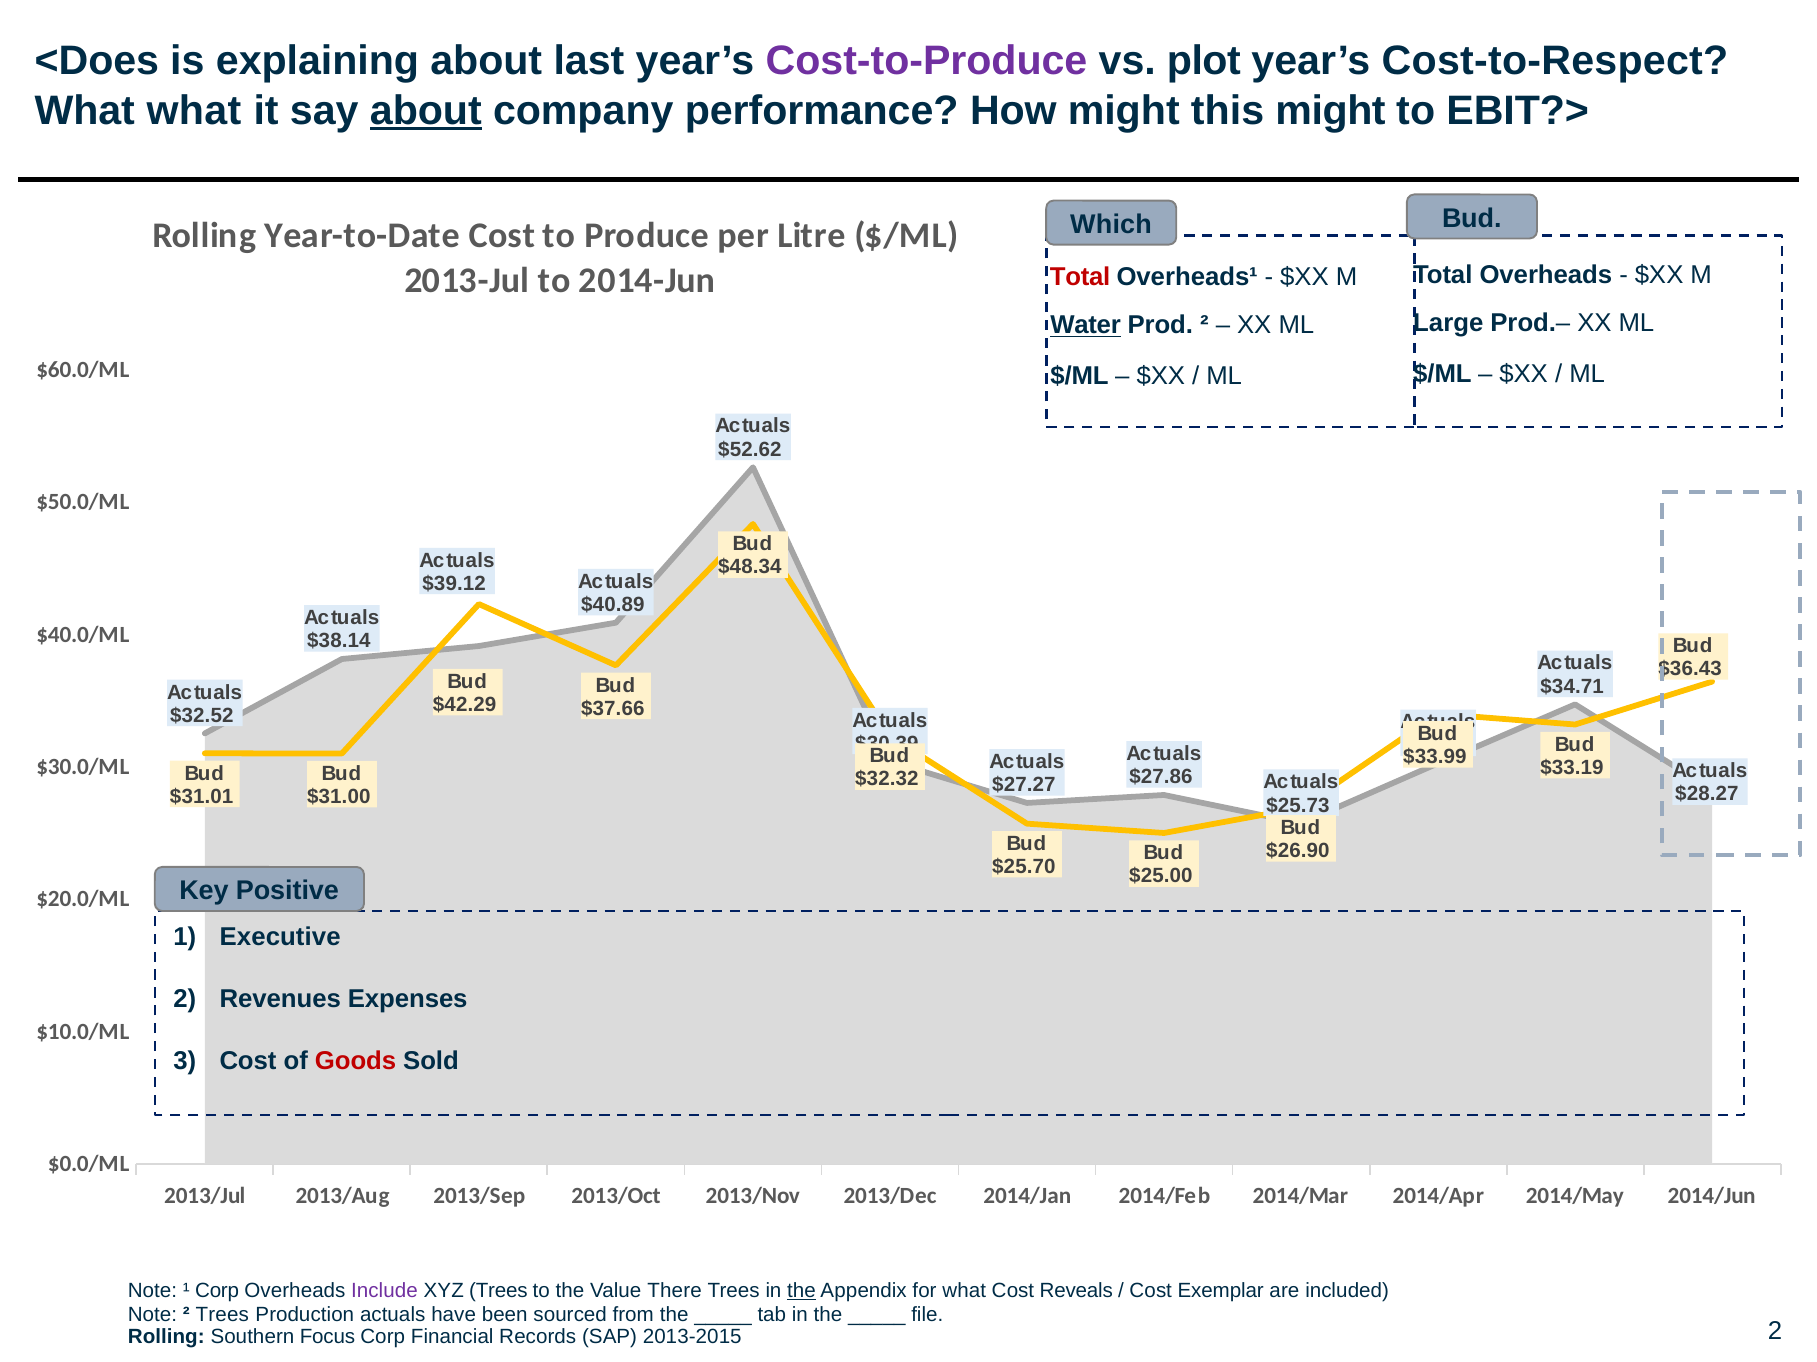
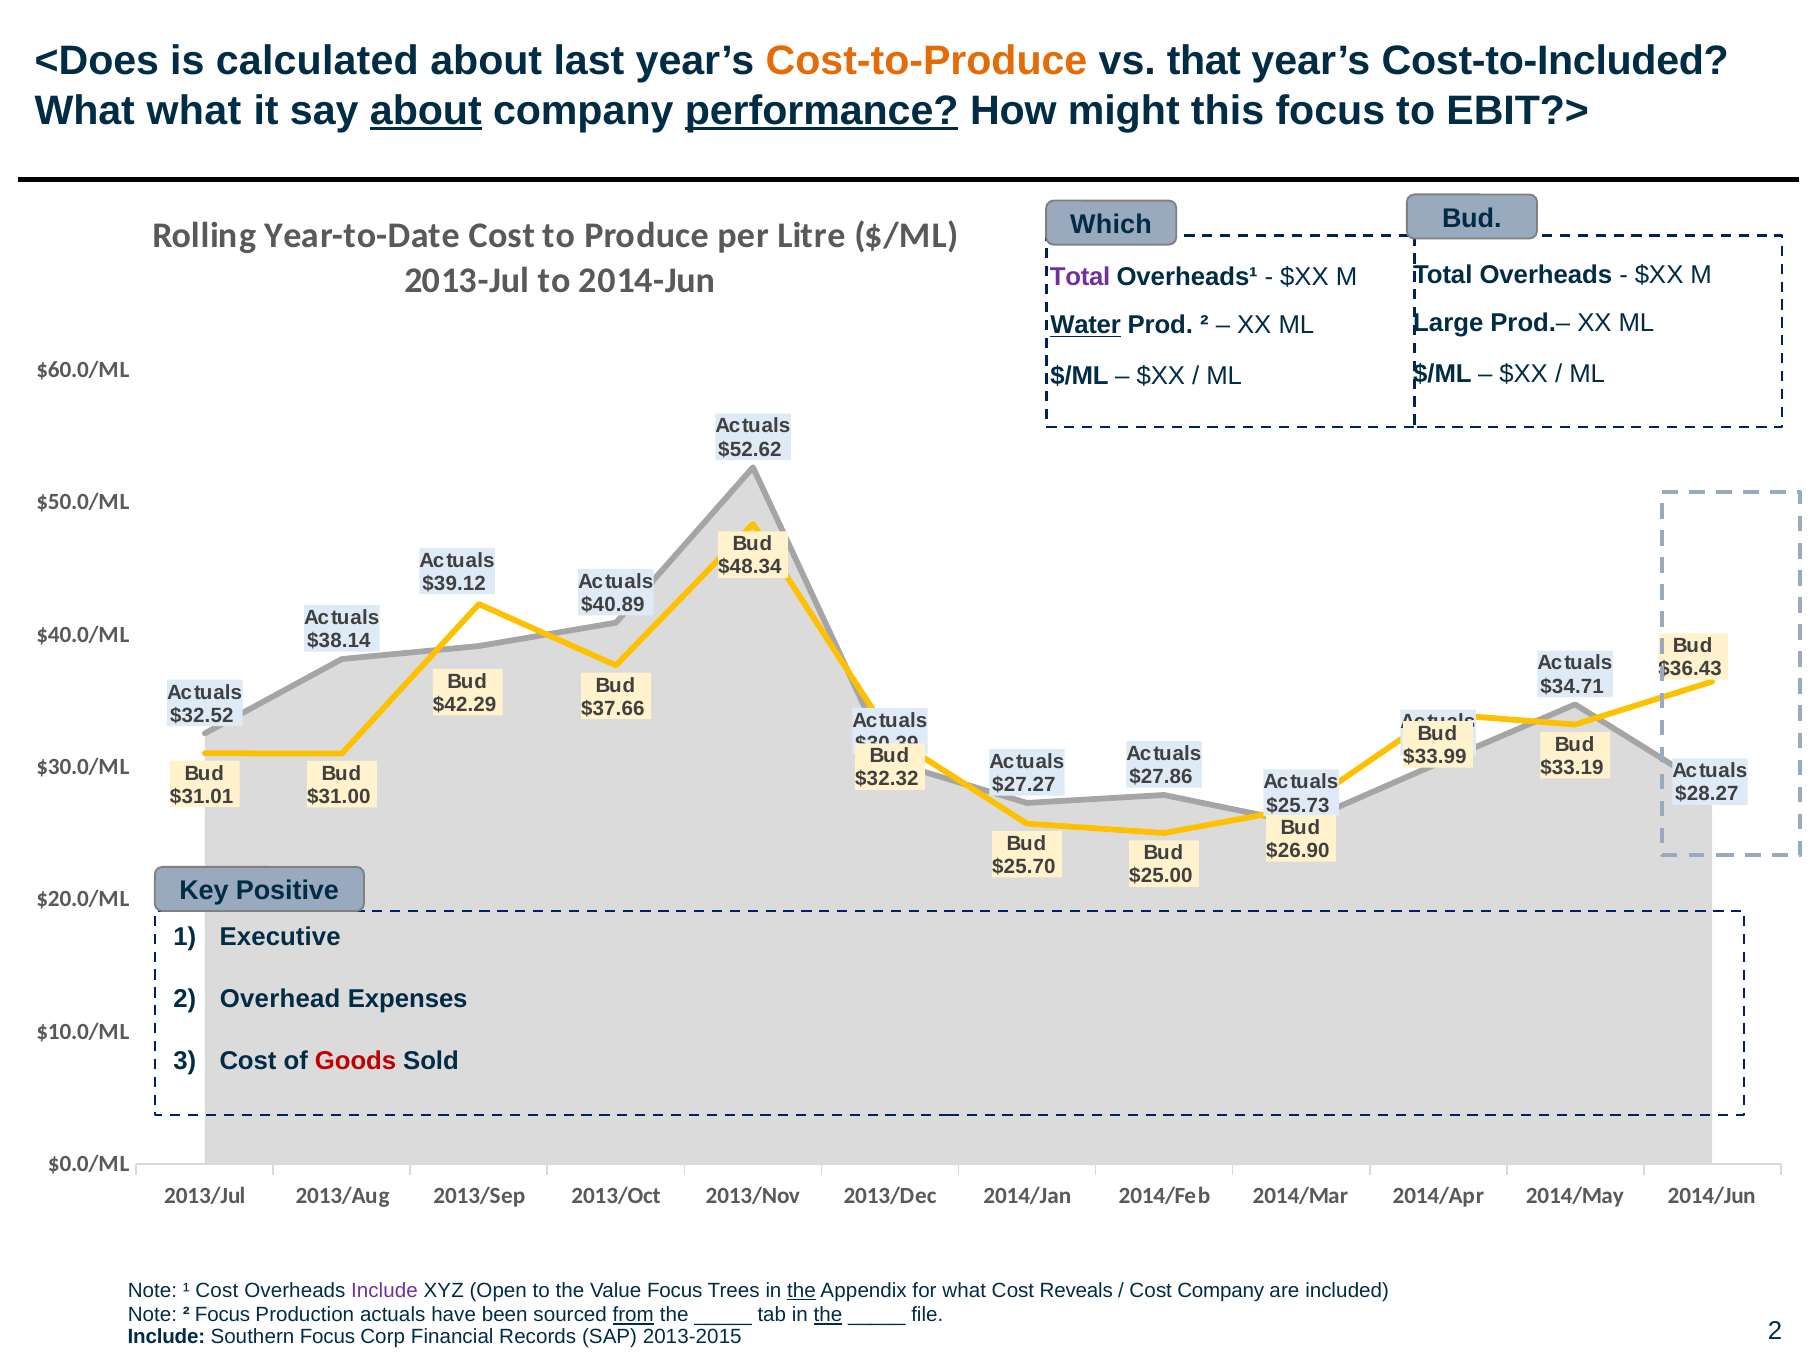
explaining: explaining -> calculated (317, 61)
Cost-to-Produce colour: purple -> orange (927, 61)
plot: plot -> that (1204, 61)
Cost-to-Respect: Cost-to-Respect -> Cost-to-Included (1555, 61)
performance underline: none -> present (822, 111)
this might: might -> focus (1330, 111)
Total colour: red -> purple (1080, 277)
Revenues: Revenues -> Overhead (280, 1000)
¹ Corp: Corp -> Cost (217, 1291)
XYZ Trees: Trees -> Open (498, 1291)
Value There: There -> Focus (675, 1291)
Cost Exemplar: Exemplar -> Company (1221, 1291)
² Trees: Trees -> Focus (223, 1316)
from underline: none -> present (633, 1316)
the underline: none -> present (828, 1316)
Rolling: Rolling -> Include (166, 1338)
